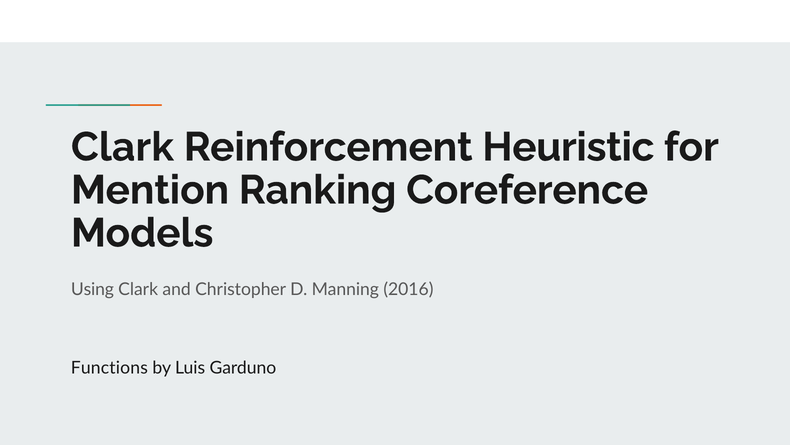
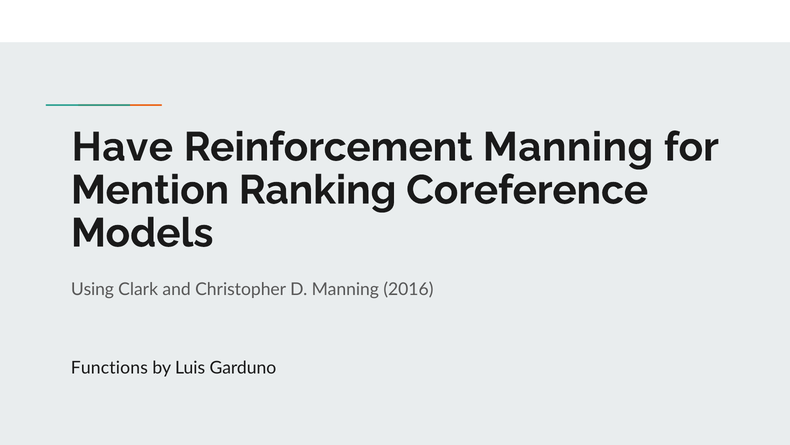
Clark: Clark -> Have (122, 147)
Reinforcement Heuristic: Heuristic -> Manning (568, 147)
